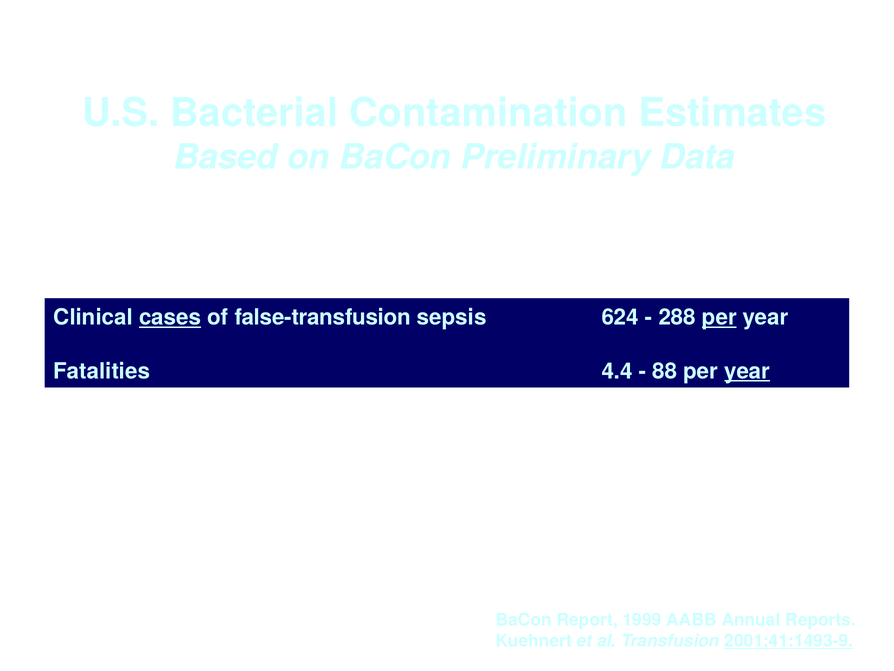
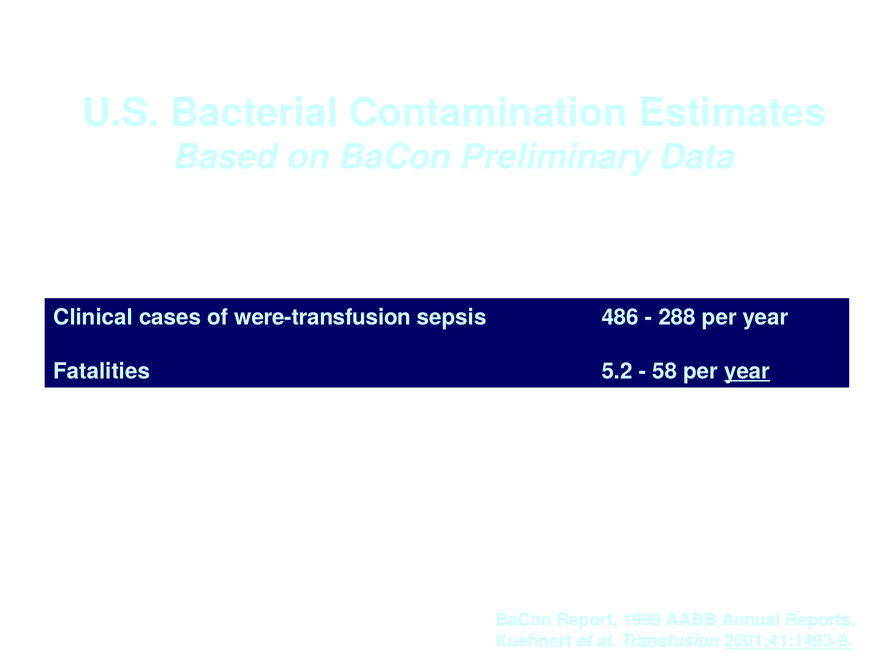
cases underline: present -> none (170, 317)
false-transfusion: false-transfusion -> were-transfusion (323, 317)
624: 624 -> 486 (620, 317)
per underline: present -> none (719, 317)
4.4: 4.4 -> 5.2 (617, 371)
88: 88 -> 58 (665, 371)
